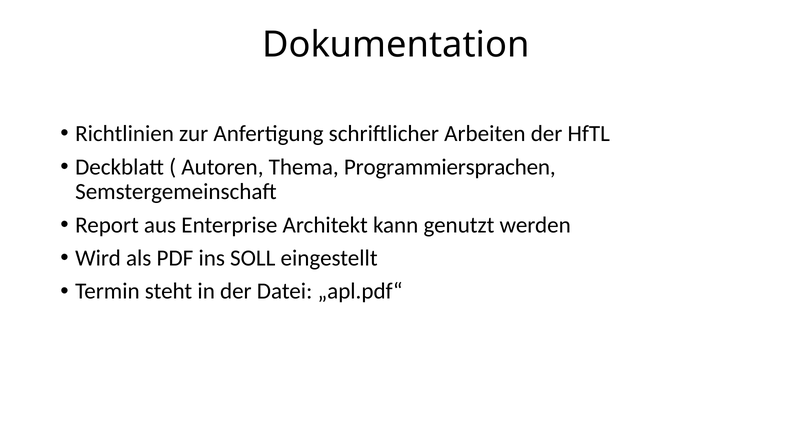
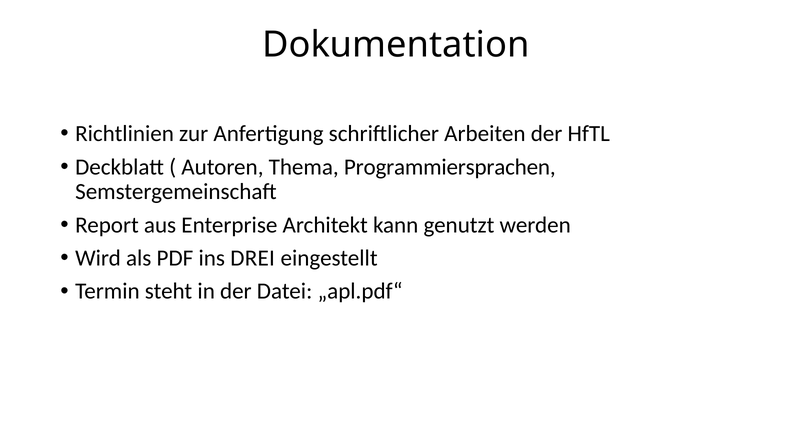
SOLL: SOLL -> DREI (253, 258)
